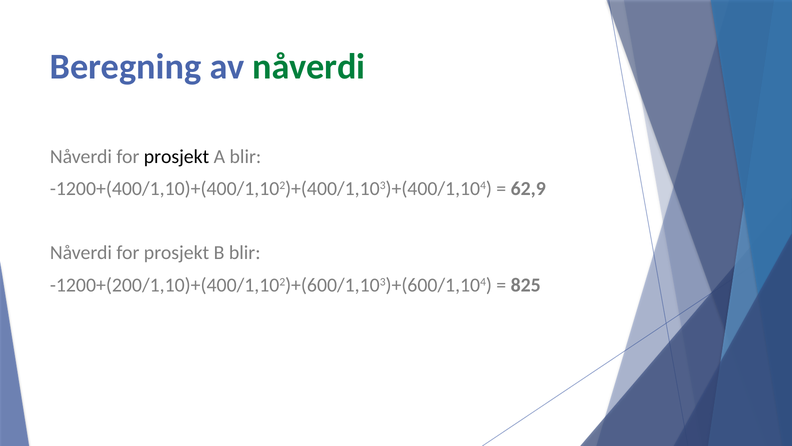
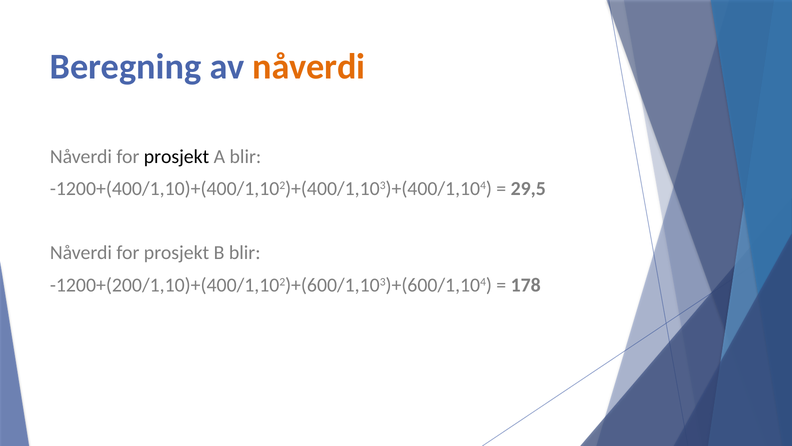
nåverdi colour: green -> orange (309, 67)
62,9: 62,9 -> 29,5 (528, 189)
825: 825 -> 178 (526, 285)
